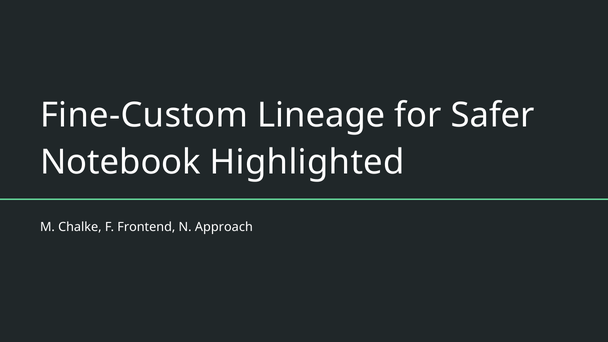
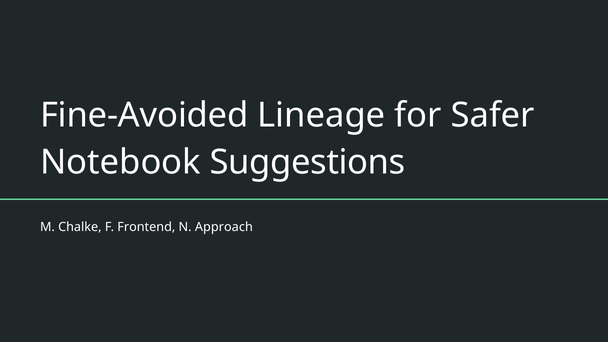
Fine-Custom: Fine-Custom -> Fine-Avoided (144, 115)
Highlighted: Highlighted -> Suggestions (308, 163)
